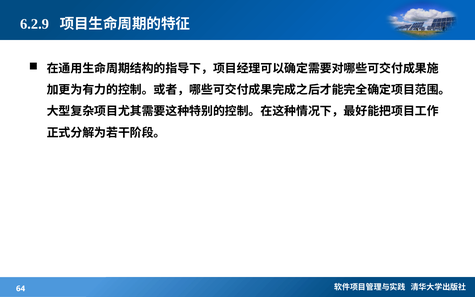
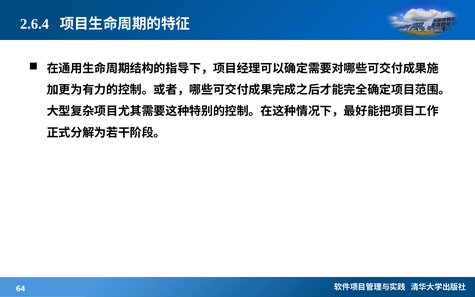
6.2.9: 6.2.9 -> 2.6.4 (34, 24)
